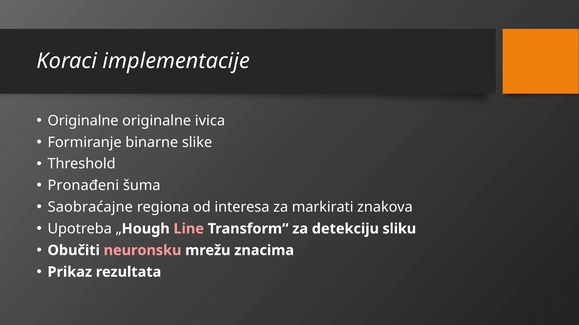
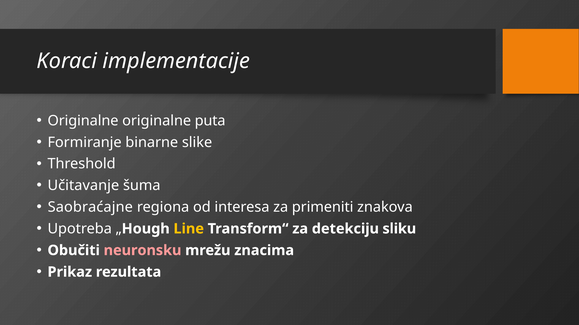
ivica: ivica -> puta (210, 121)
Pronađeni: Pronađeni -> Učitavanje (83, 186)
markirati: markirati -> primeniti (323, 208)
Line colour: pink -> yellow (189, 229)
